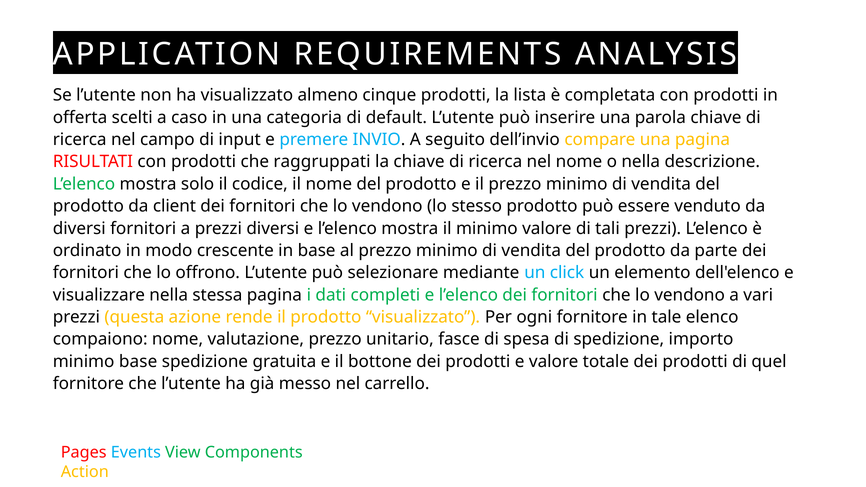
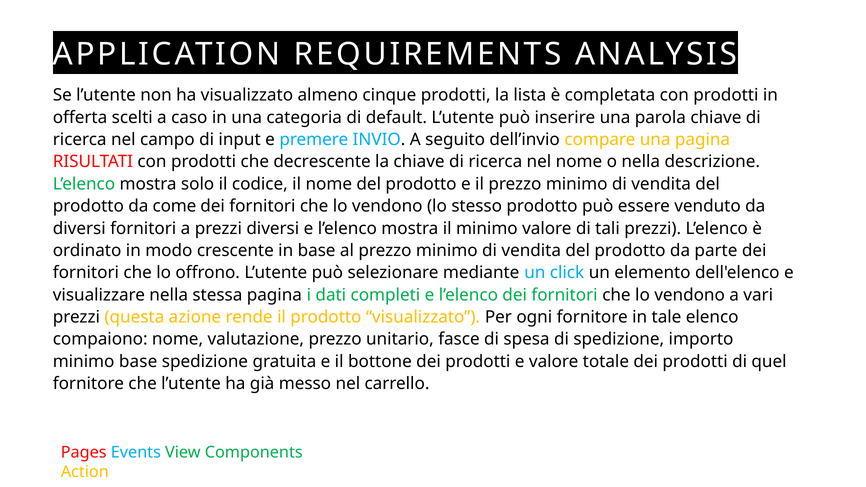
raggruppati: raggruppati -> decrescente (322, 162)
client: client -> come (174, 206)
